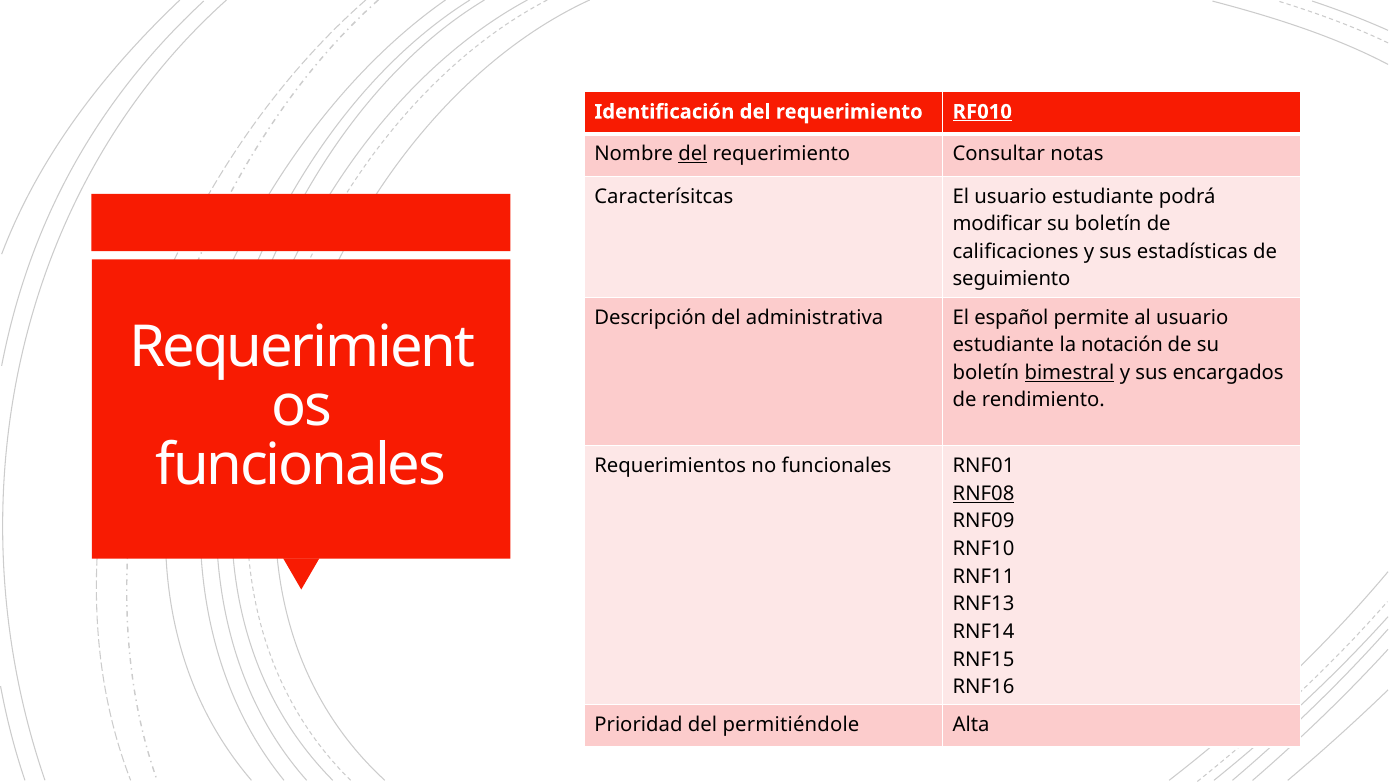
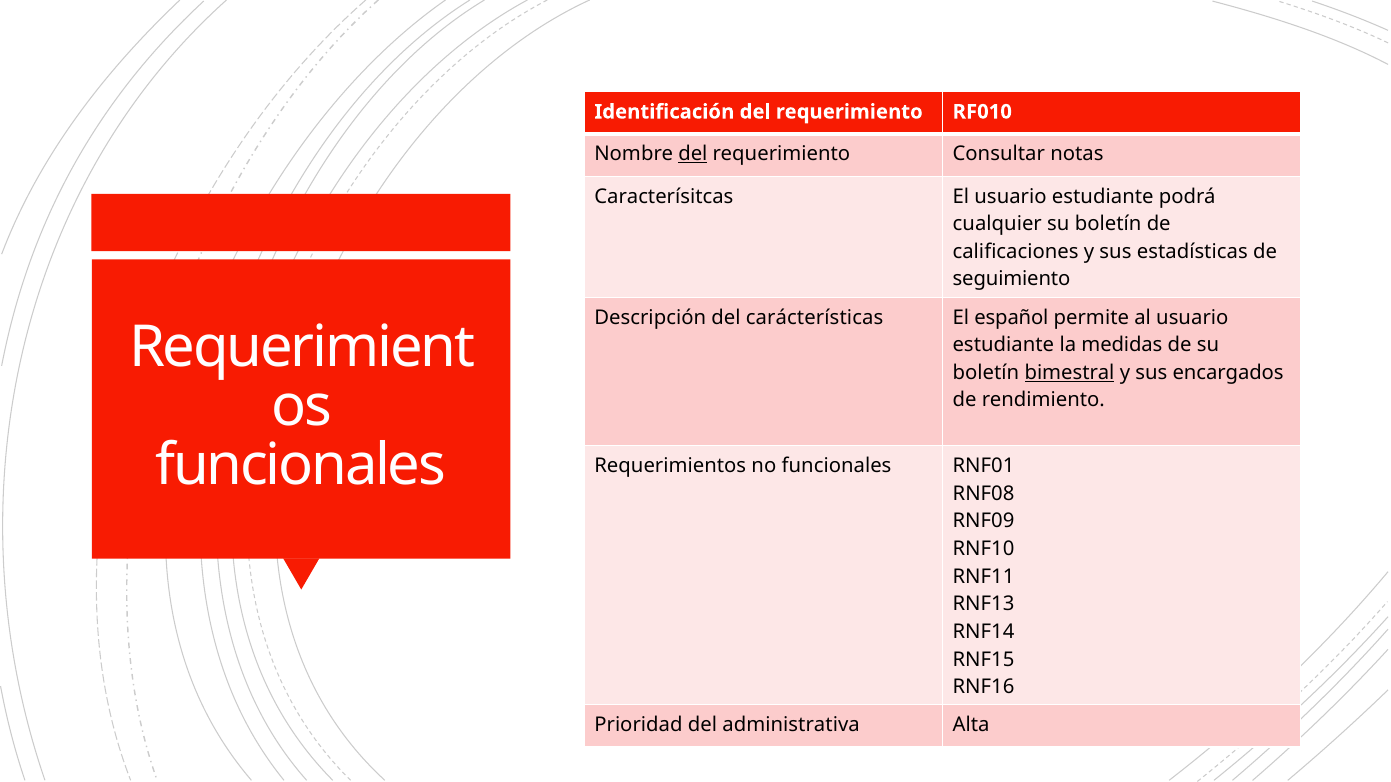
RF010 underline: present -> none (982, 112)
modificar: modificar -> cualquier (997, 224)
administrativa: administrativa -> carácterísticas (815, 318)
notación: notación -> medidas (1122, 345)
RNF08 underline: present -> none (984, 494)
permitiéndole: permitiéndole -> administrativa (791, 725)
